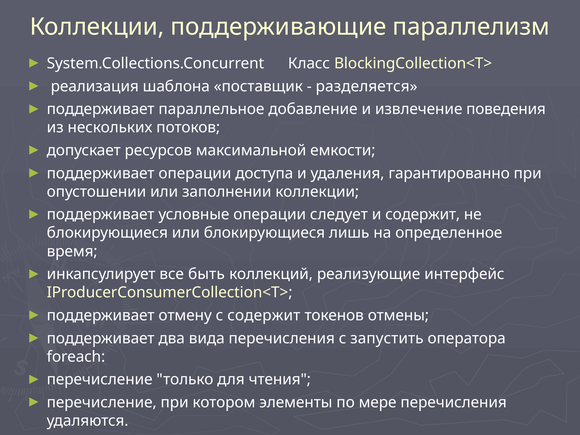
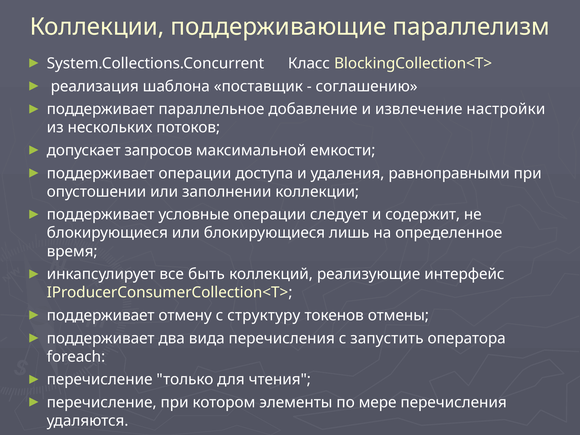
разделяется: разделяется -> соглашению (367, 86)
поведения: поведения -> настройки (506, 109)
ресурсов: ресурсов -> запросов (158, 150)
гарантированно: гарантированно -> равноправными (449, 173)
с содержит: содержит -> структуру (264, 315)
